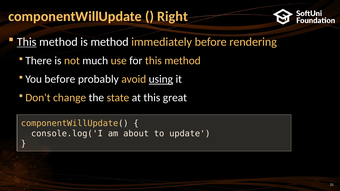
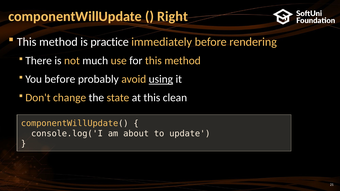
This underline: present -> none (27, 42)
is method: method -> practice (110, 42)
great: great -> clean (175, 98)
